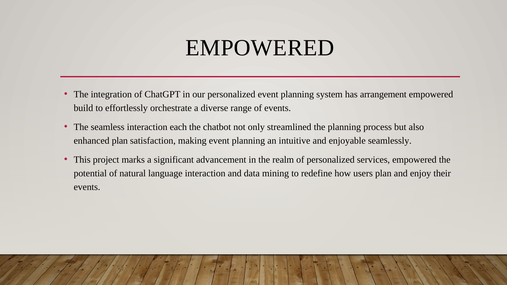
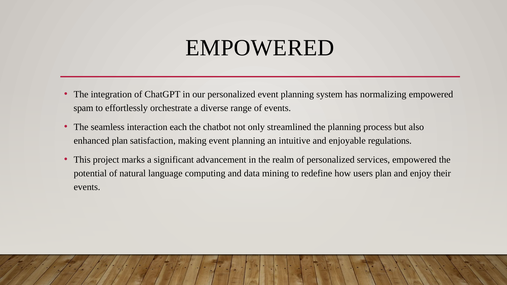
arrangement: arrangement -> normalizing (383, 94)
build: build -> spam (83, 108)
seamlessly: seamlessly -> regulations (390, 141)
language interaction: interaction -> computing (205, 173)
